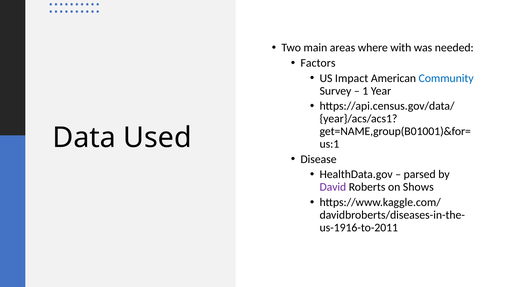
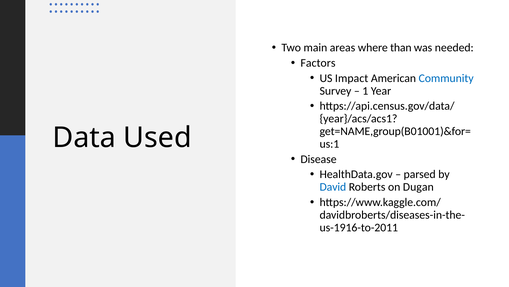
with: with -> than (401, 48)
David colour: purple -> blue (333, 187)
Shows: Shows -> Dugan (418, 187)
